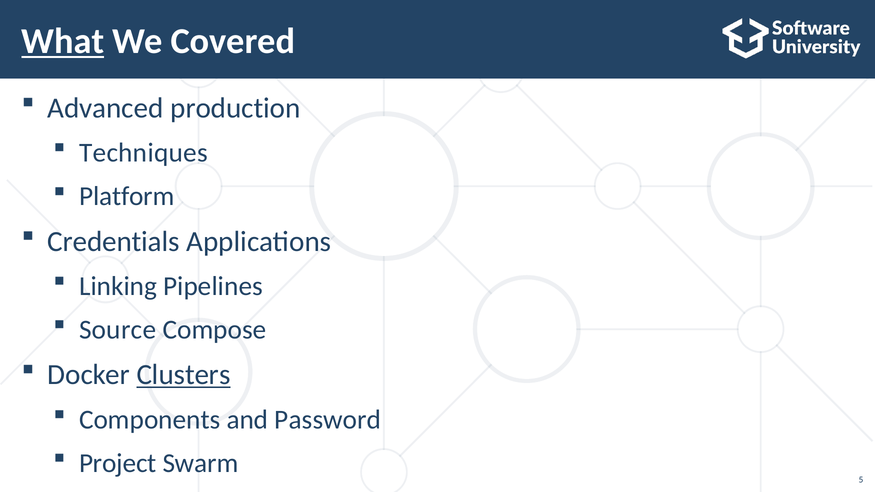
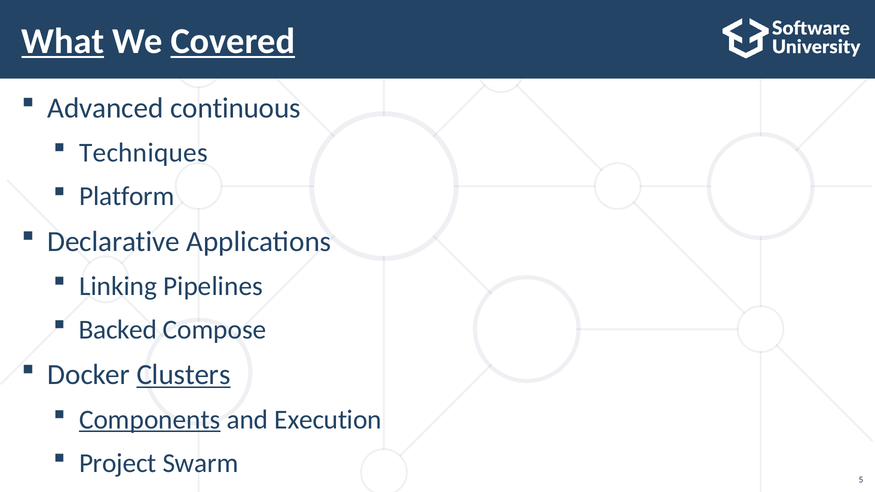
Covered underline: none -> present (233, 41)
production: production -> continuous (235, 108)
Credentials: Credentials -> Declarative (113, 241)
Source: Source -> Backed (118, 330)
Components underline: none -> present (150, 420)
Password: Password -> Execution (328, 420)
